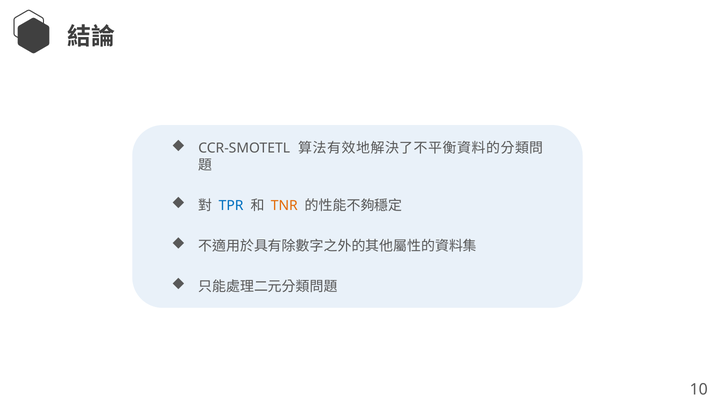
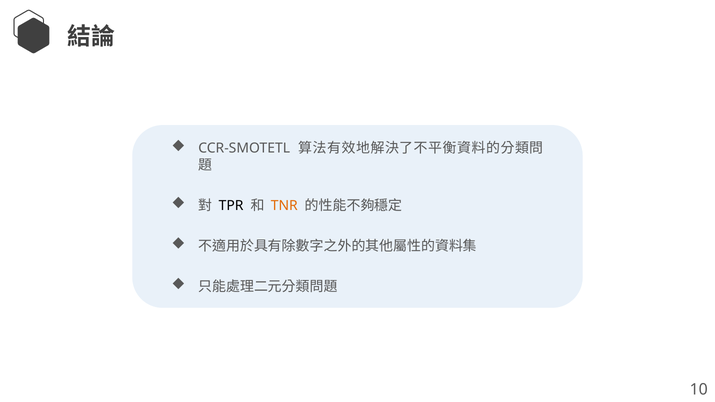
TPR colour: blue -> black (231, 206)
